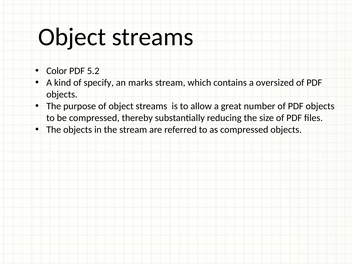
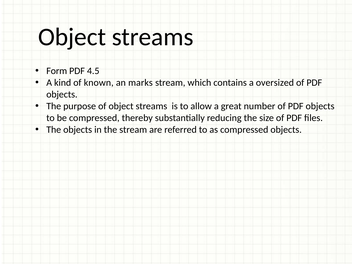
Color: Color -> Form (57, 71)
5.2: 5.2 -> 4.5 (93, 71)
specify: specify -> known (99, 83)
